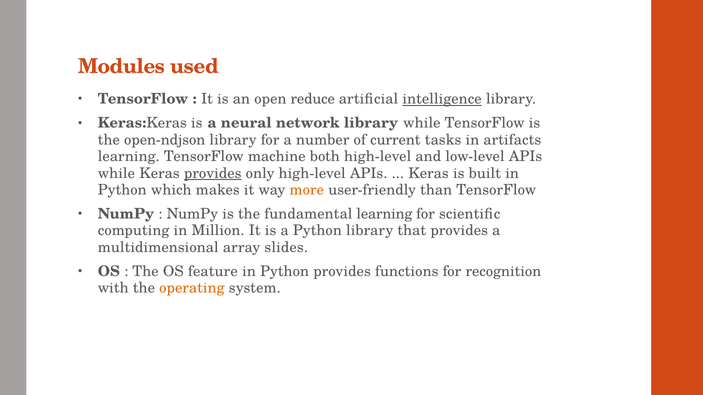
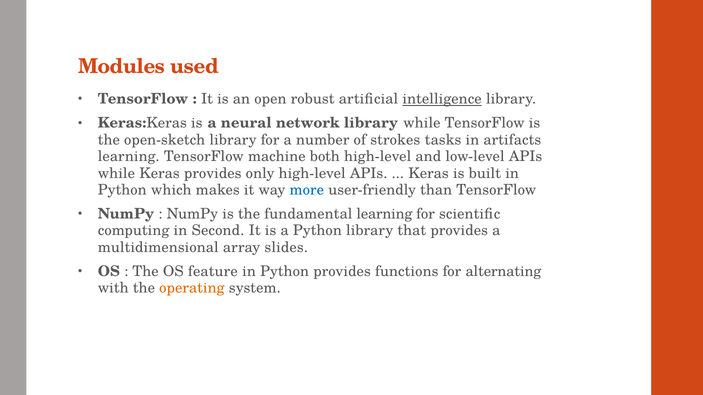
reduce: reduce -> robust (313, 99)
open-ndjson: open-ndjson -> open-sketch (165, 140)
current: current -> strokes (395, 140)
provides underline: present -> none (213, 173)
more colour: orange -> blue (307, 190)
Million: Million -> Second (218, 231)
recognition: recognition -> alternating (503, 272)
